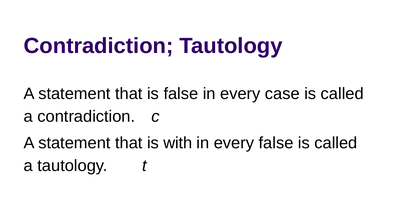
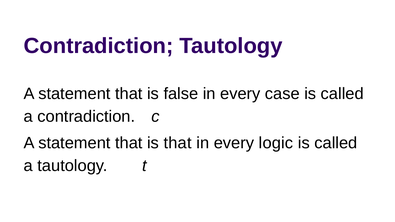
is with: with -> that (178, 143)
every false: false -> logic (276, 143)
